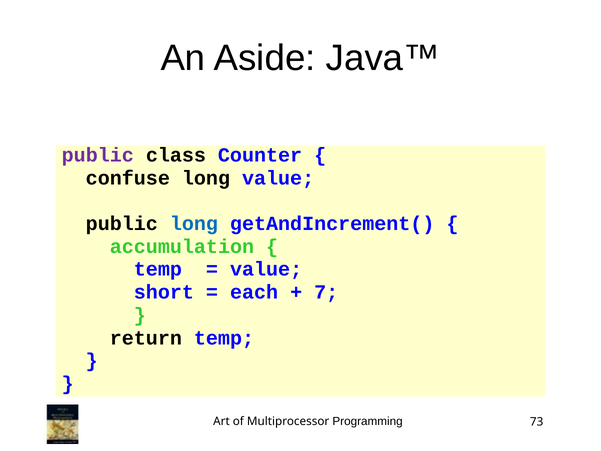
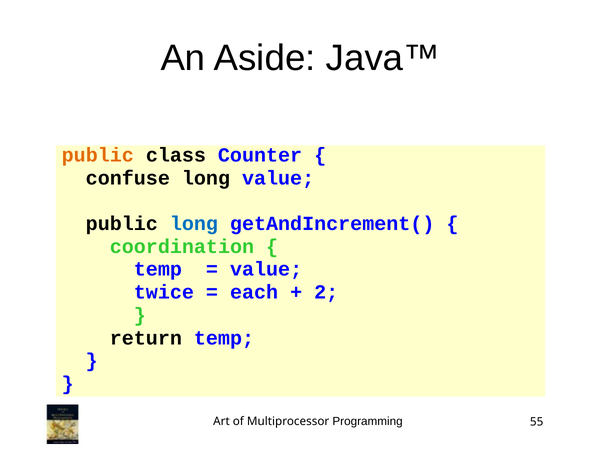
public colour: purple -> orange (98, 155)
accumulation: accumulation -> coordination (182, 246)
short: short -> twice (164, 292)
7: 7 -> 2 (326, 292)
73: 73 -> 55 (537, 422)
